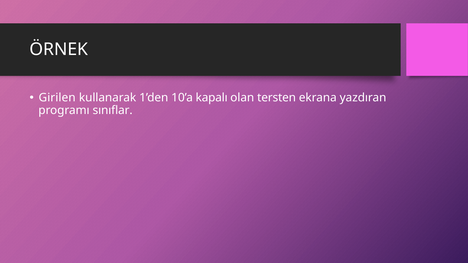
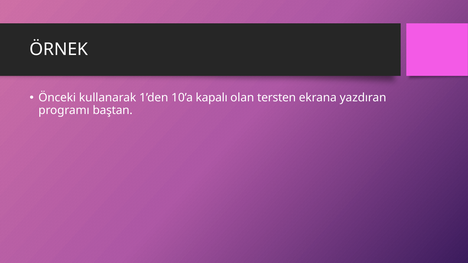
Girilen: Girilen -> Önceki (57, 98)
sınıflar: sınıflar -> baştan (113, 110)
